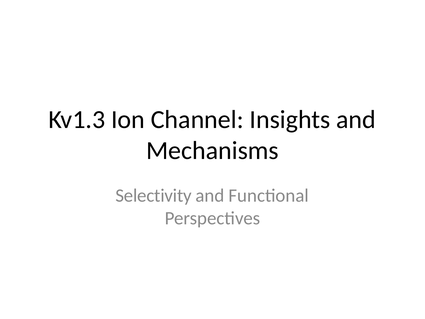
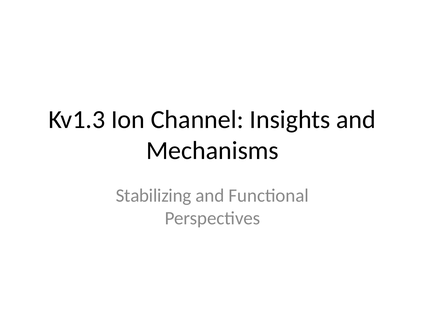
Selectivity: Selectivity -> Stabilizing (154, 195)
